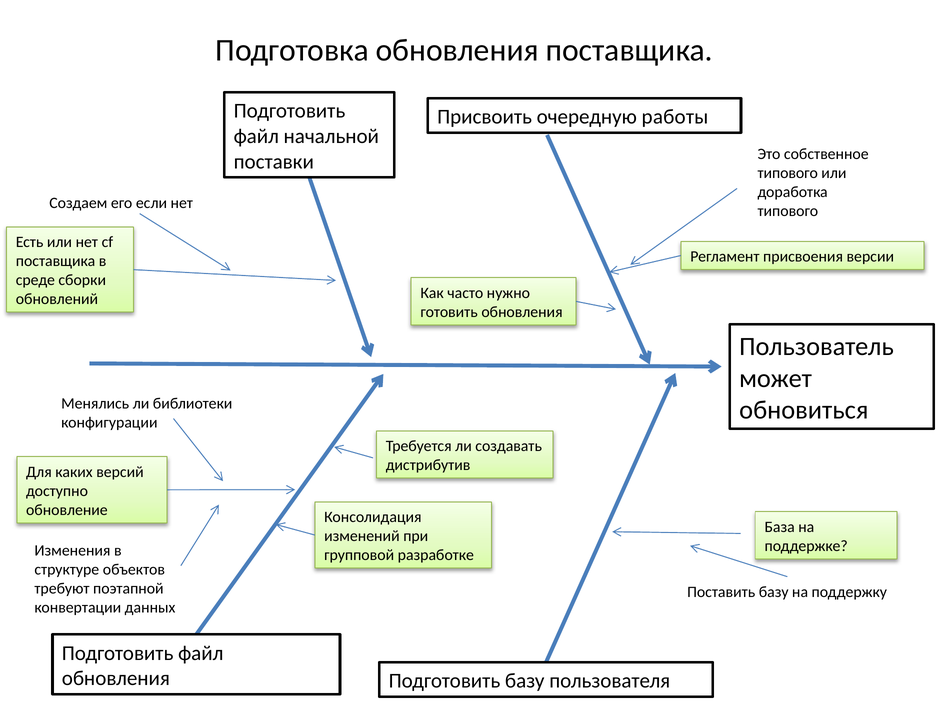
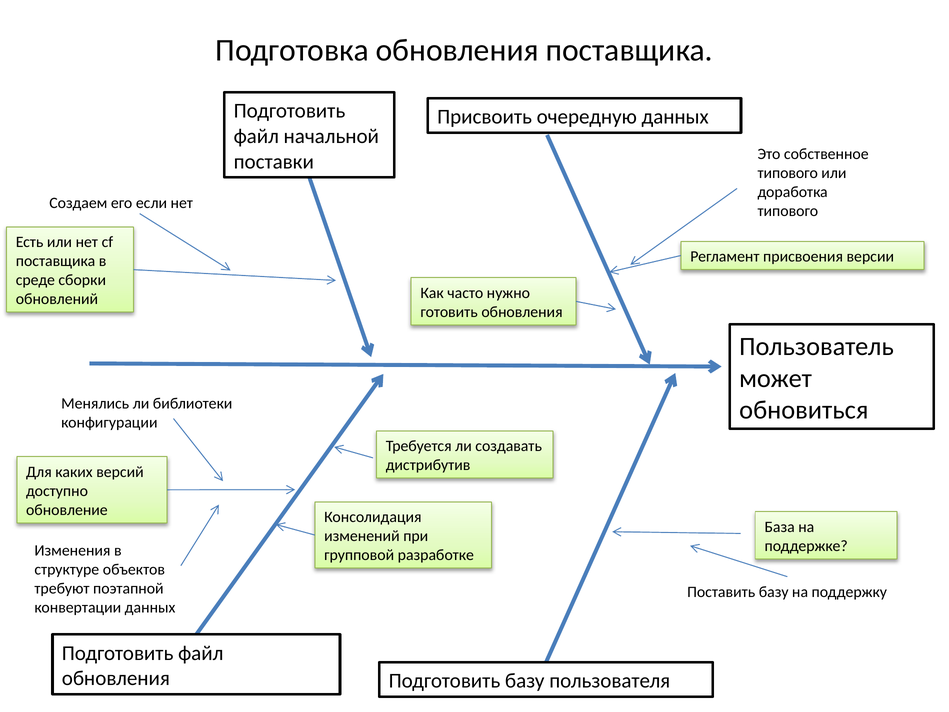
очередную работы: работы -> данных (675, 117)
